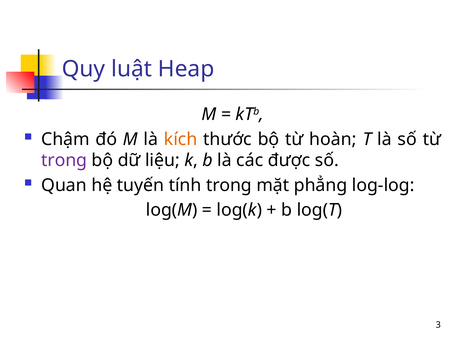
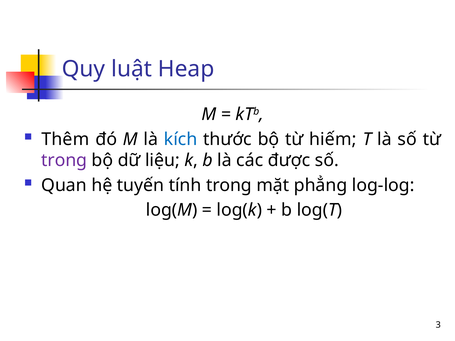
Chậm: Chậm -> Thêm (65, 139)
kích colour: orange -> blue (181, 139)
hoàn: hoàn -> hiếm (333, 139)
